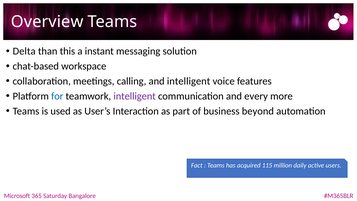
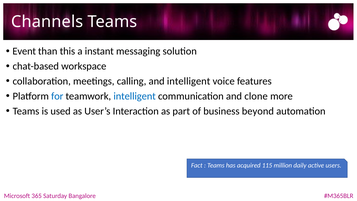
Overview: Overview -> Channels (47, 22)
Delta: Delta -> Event (24, 51)
intelligent colour: purple -> blue (135, 96)
every: every -> clone (256, 96)
